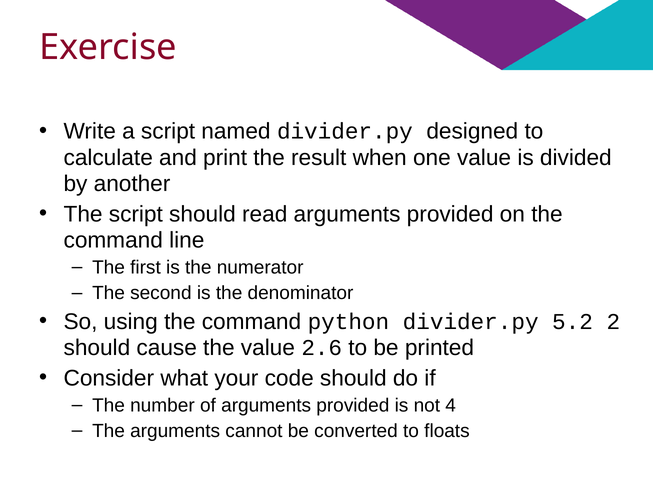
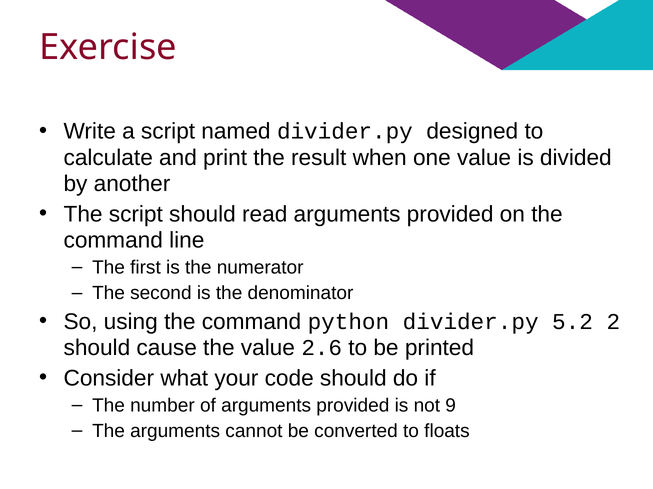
4: 4 -> 9 (451, 406)
